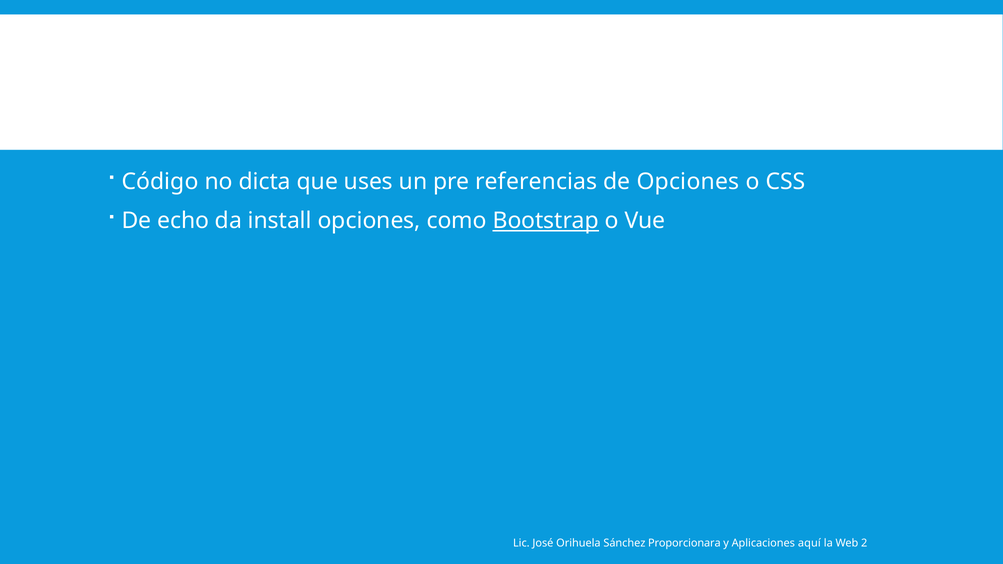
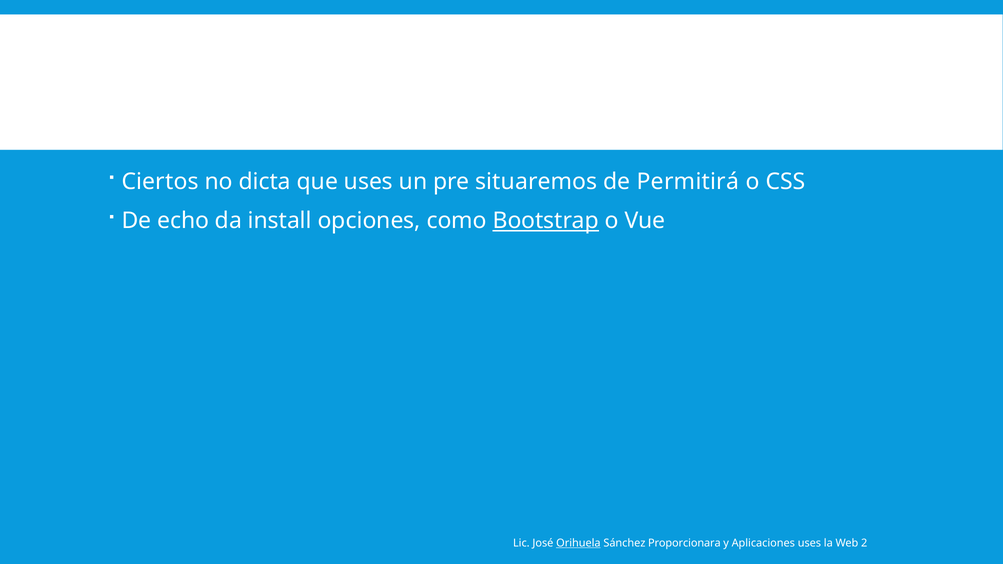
Código: Código -> Ciertos (160, 182)
referencias: referencias -> situaremos (536, 182)
de Opciones: Opciones -> Permitirá (688, 182)
Orihuela underline: none -> present (578, 543)
Aplicaciones aquí: aquí -> uses (809, 543)
